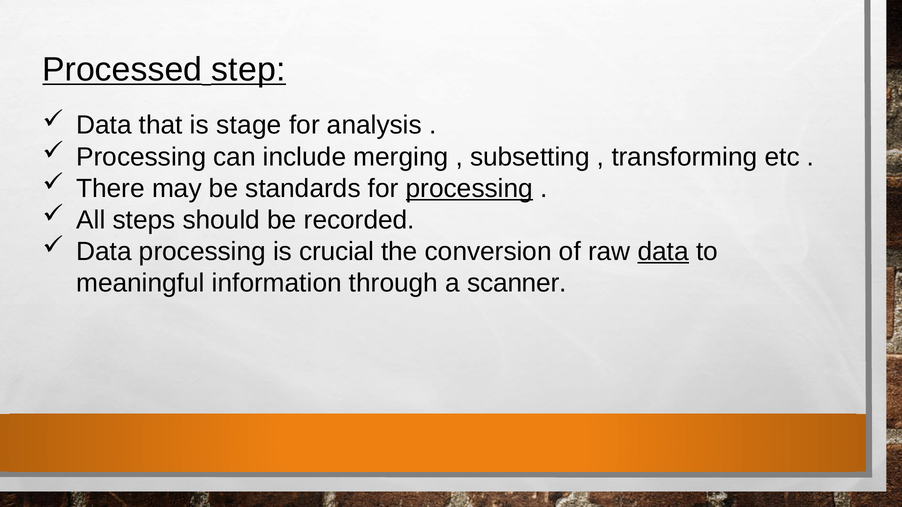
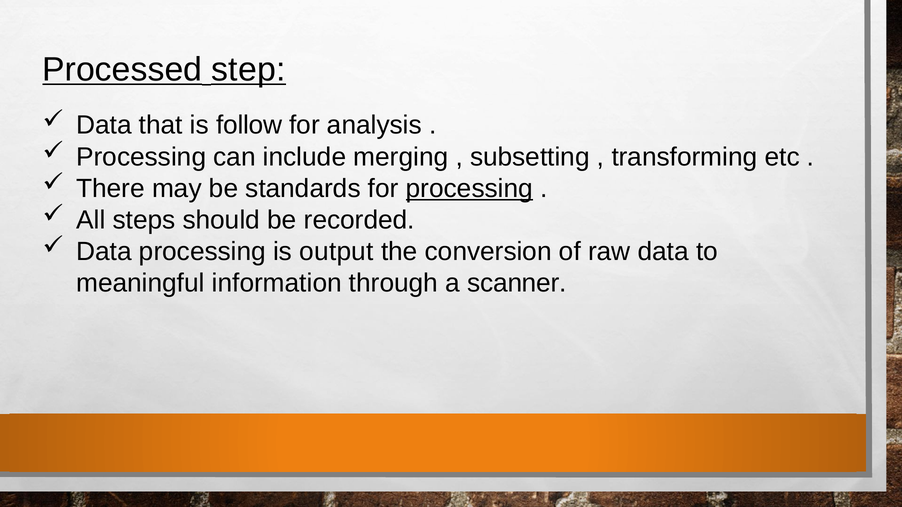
stage: stage -> follow (249, 125)
crucial: crucial -> output (336, 252)
data underline: present -> none (663, 252)
